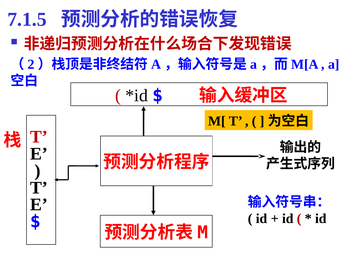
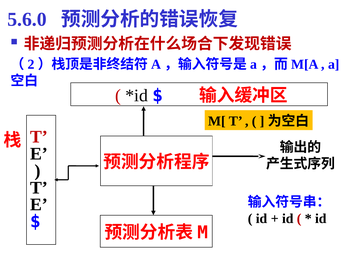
7.1.5: 7.1.5 -> 5.6.0 (27, 19)
